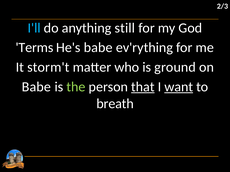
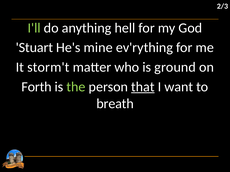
I'll colour: light blue -> light green (34, 28)
still: still -> hell (125, 28)
Terms: Terms -> Stuart (34, 48)
He's babe: babe -> mine (98, 48)
Babe: Babe -> Forth (37, 87)
want underline: present -> none (179, 87)
